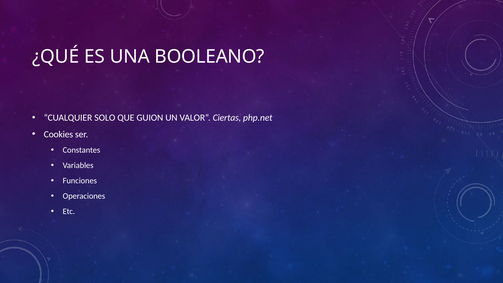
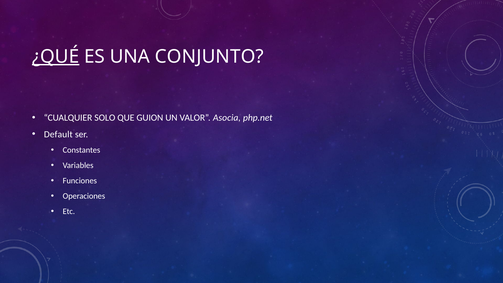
¿QUÉ underline: none -> present (56, 56)
BOOLEANO: BOOLEANO -> CONJUNTO (209, 56)
Ciertas: Ciertas -> Asocia (227, 118)
Cookies: Cookies -> Default (58, 134)
